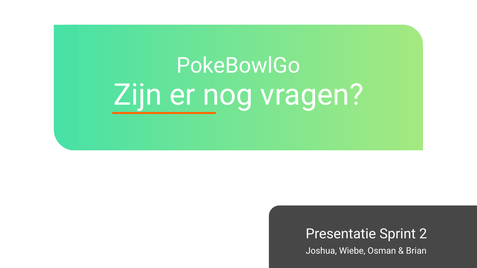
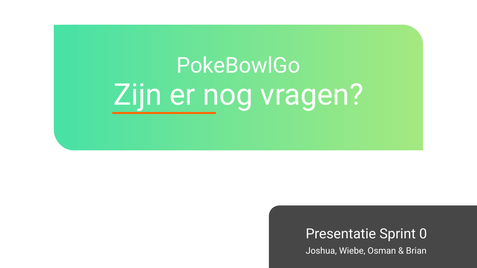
2: 2 -> 0 (423, 234)
